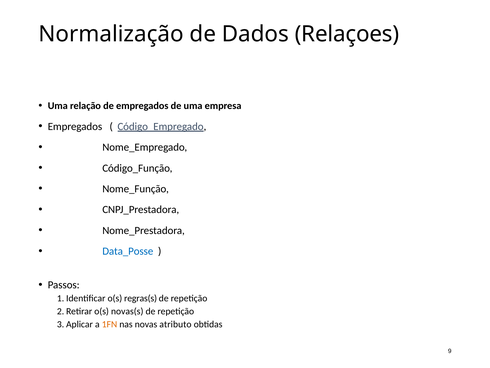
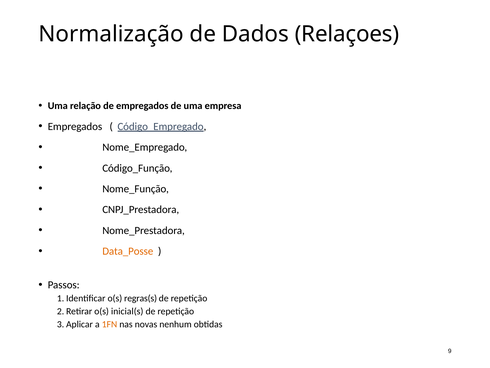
Data_Posse colour: blue -> orange (128, 251)
novas(s: novas(s -> inicial(s (127, 311)
atributo: atributo -> nenhum (176, 324)
